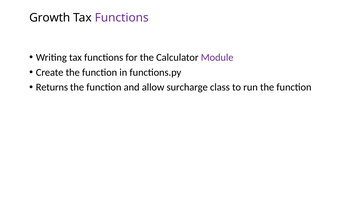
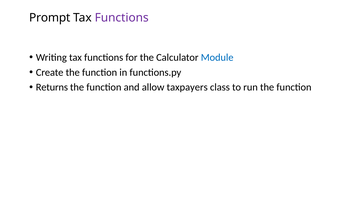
Growth: Growth -> Prompt (50, 18)
Module colour: purple -> blue (217, 57)
surcharge: surcharge -> taxpayers (187, 87)
